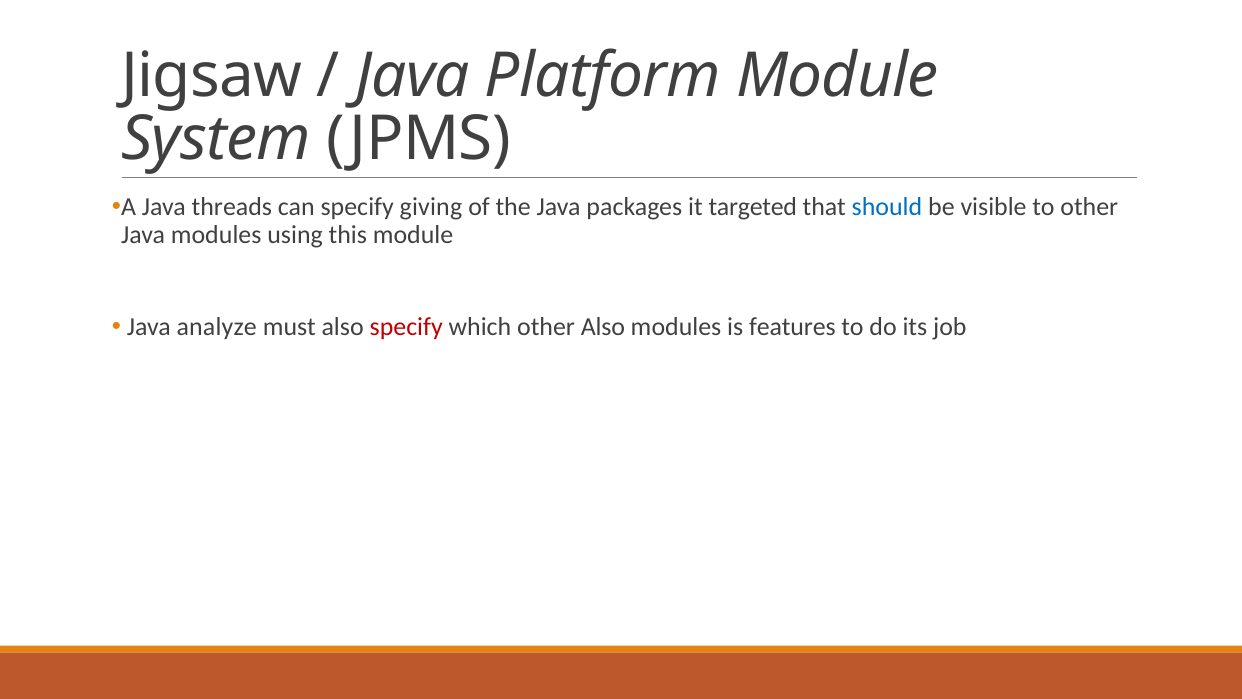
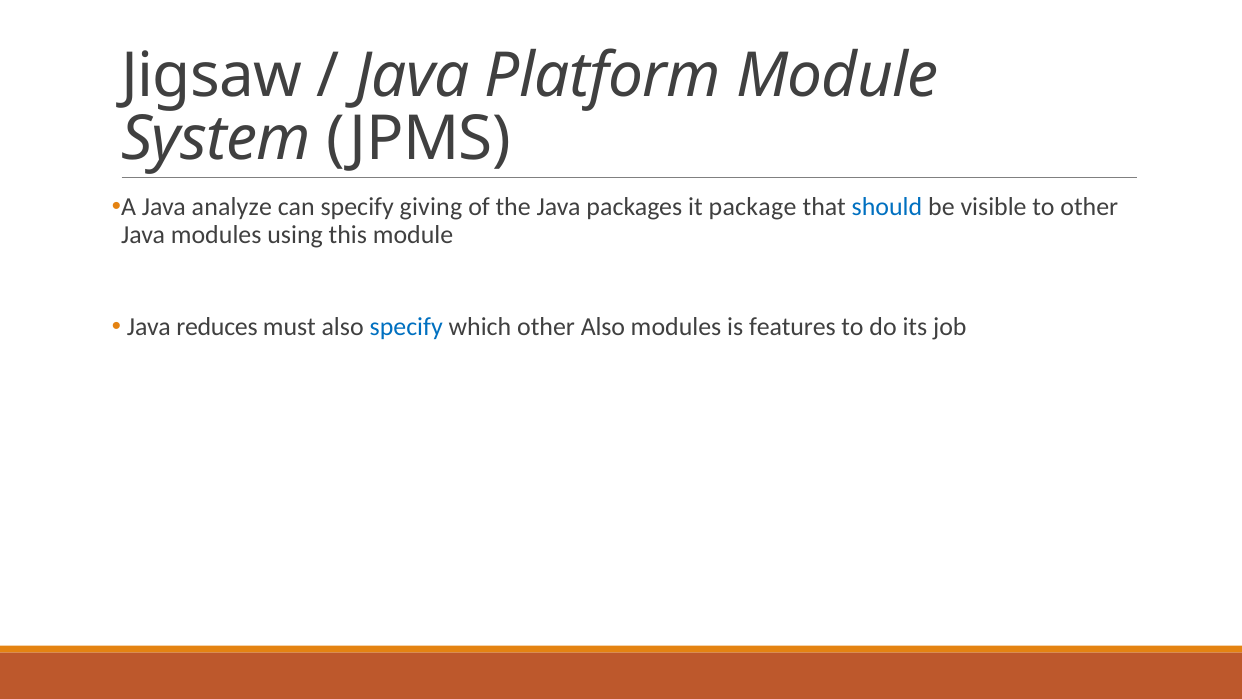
threads: threads -> analyze (232, 207)
targeted: targeted -> package (753, 207)
analyze: analyze -> reduces (217, 327)
specify colour: red -> blue (406, 327)
